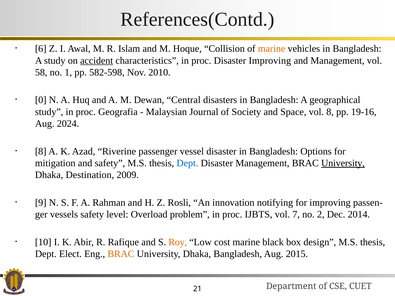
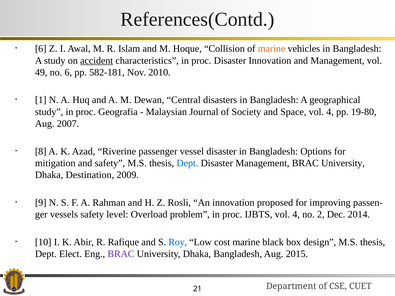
Disaster Improving: Improving -> Innovation (270, 61)
58: 58 -> 49 (41, 72)
no 1: 1 -> 6 (68, 72)
582-598: 582-598 -> 582-181 (107, 72)
0: 0 -> 1 (41, 100)
Space vol 8: 8 -> 4 (330, 112)
19-16: 19-16 -> 19-80 (364, 112)
2024: 2024 -> 2007 (68, 124)
University underline: present -> none (343, 163)
notifying: notifying -> proposed (275, 203)
IJBTS vol 7: 7 -> 4 (296, 215)
Roy colour: orange -> blue (178, 242)
BRAC colour: orange -> purple (121, 254)
